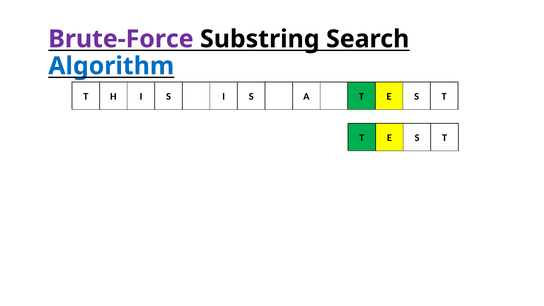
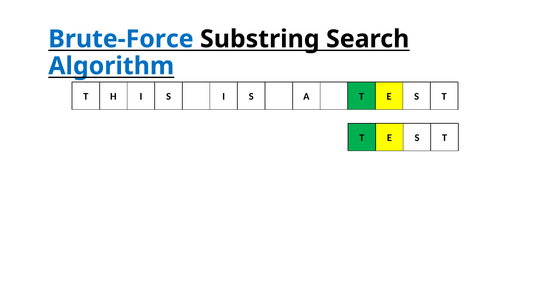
Brute-Force colour: purple -> blue (121, 39)
